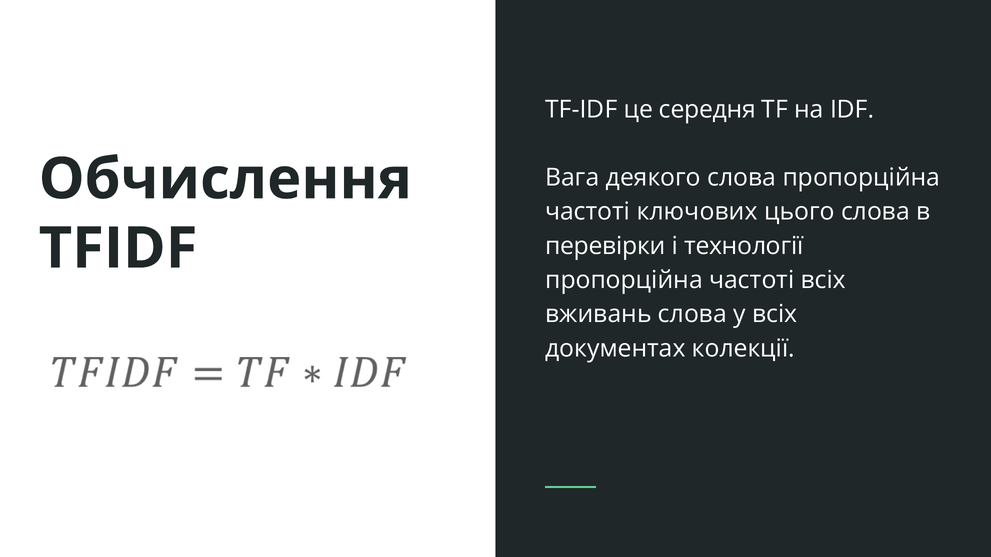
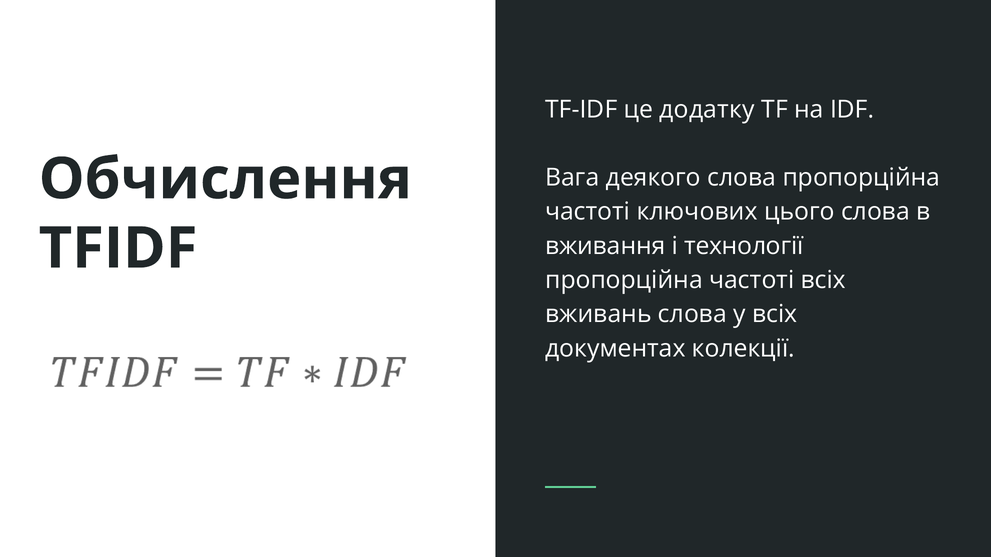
середня: середня -> додатку (707, 109)
перевірки: перевірки -> вживання (605, 246)
